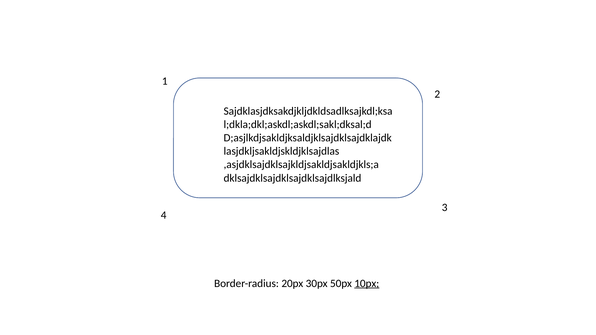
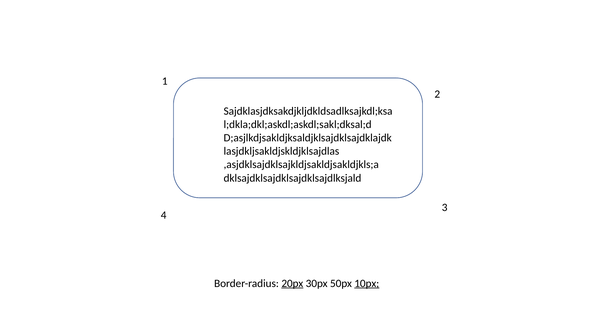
20px underline: none -> present (292, 284)
